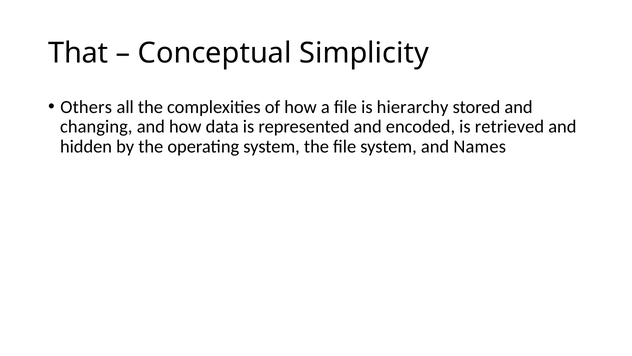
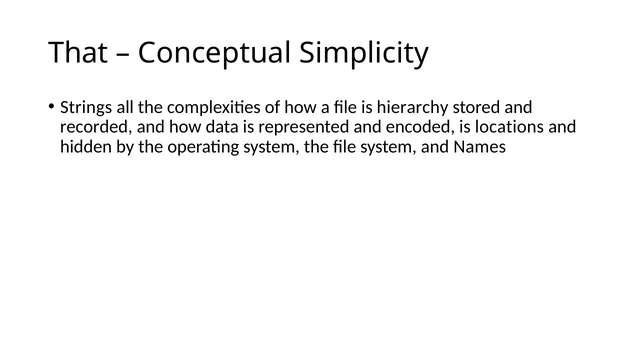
Others: Others -> Strings (86, 107)
changing: changing -> recorded (96, 127)
retrieved: retrieved -> locations (509, 127)
